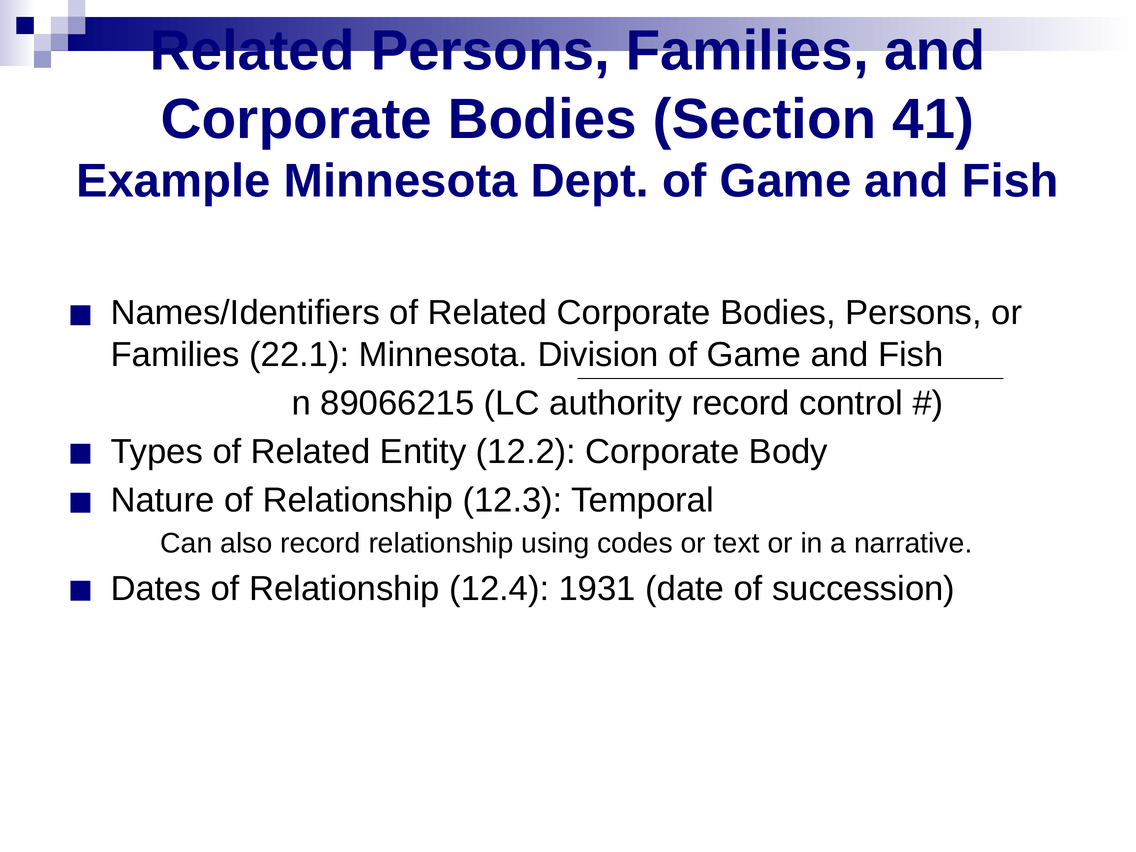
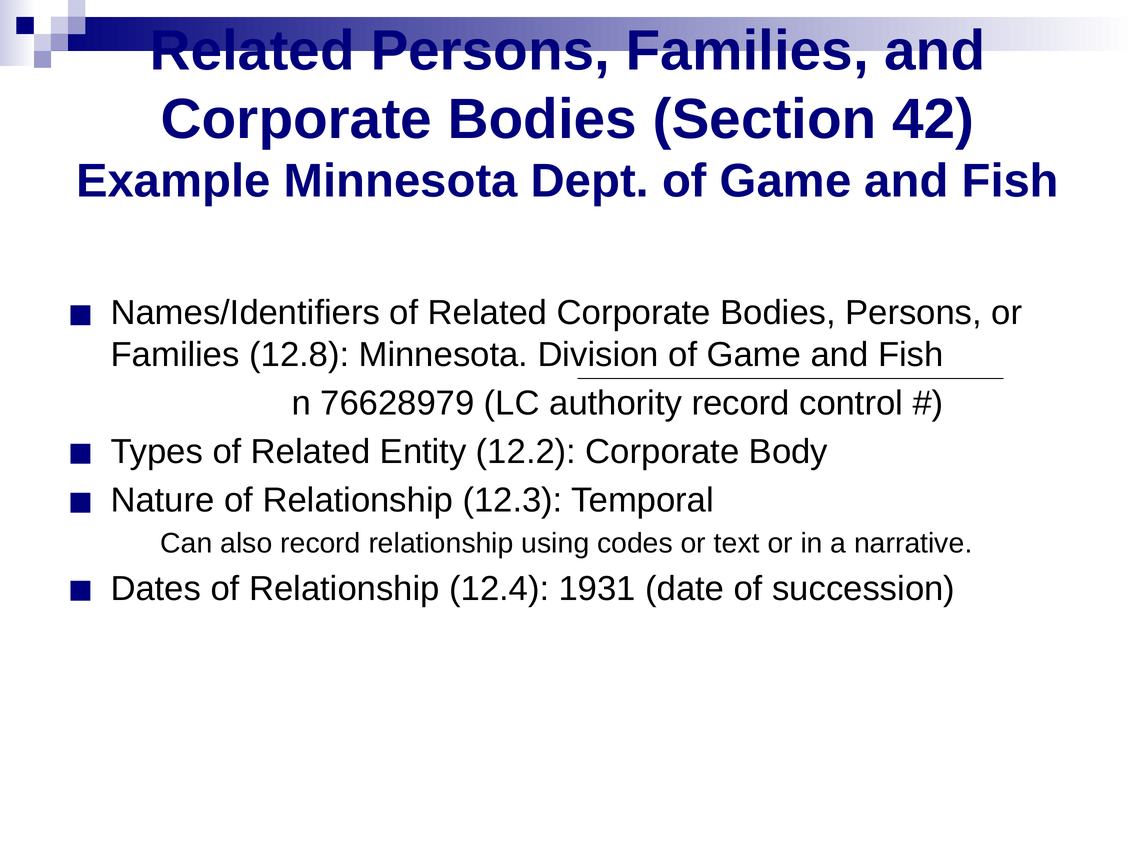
41: 41 -> 42 (933, 119)
22.1: 22.1 -> 12.8 (299, 355)
89066215: 89066215 -> 76628979 (397, 403)
